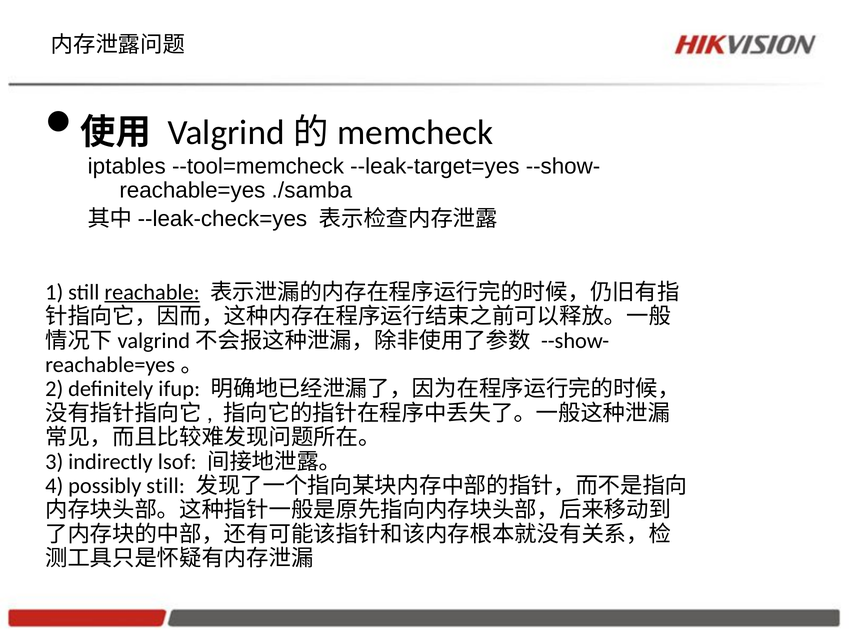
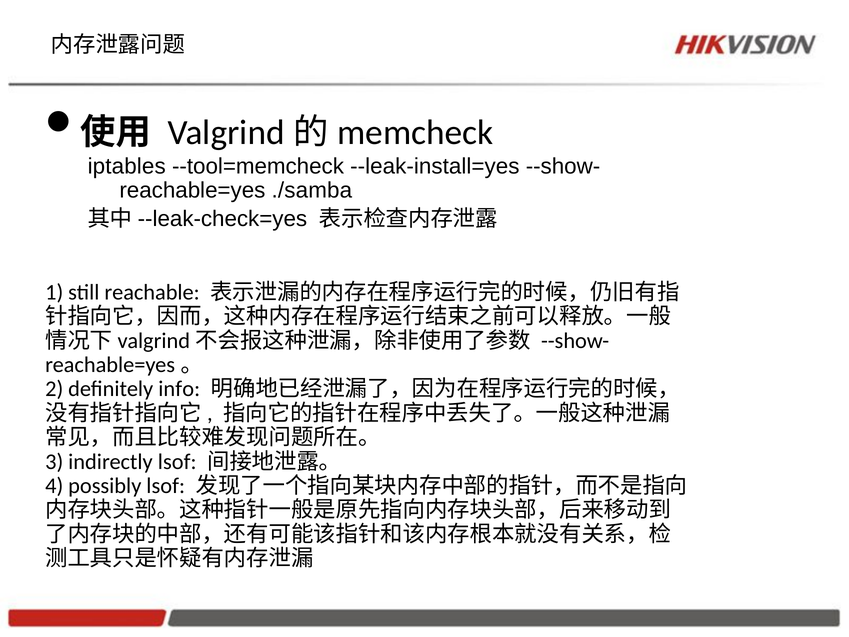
--leak-target=yes: --leak-target=yes -> --leak-install=yes (435, 166)
reachable underline: present -> none (152, 292)
ifup: ifup -> info (179, 389)
possibly still: still -> lsof (166, 486)
